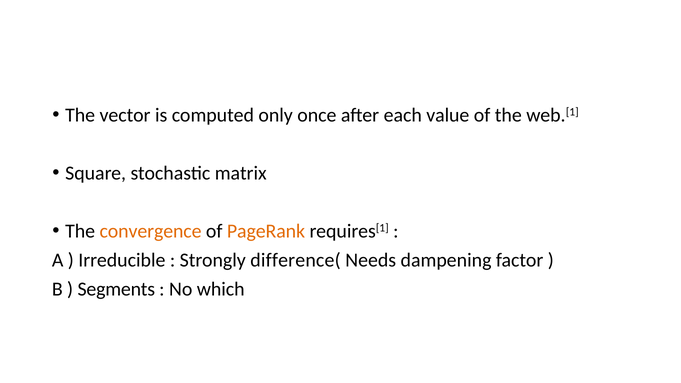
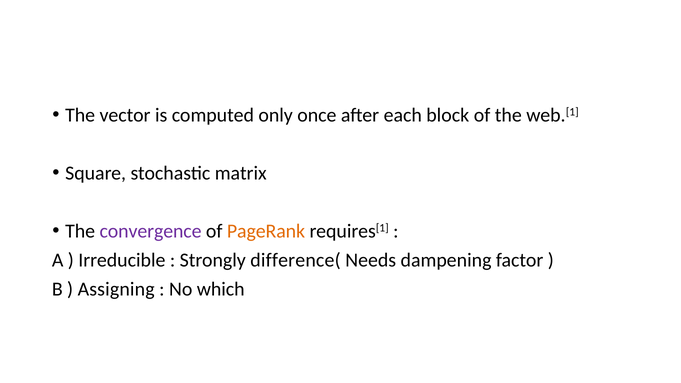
value: value -> block (448, 115)
convergence colour: orange -> purple (151, 231)
Segments: Segments -> Assigning (116, 289)
